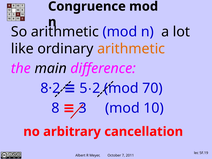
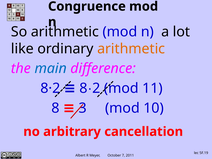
main colour: black -> blue (51, 68)
5: 5 -> 8 (84, 88)
70: 70 -> 11 (153, 88)
